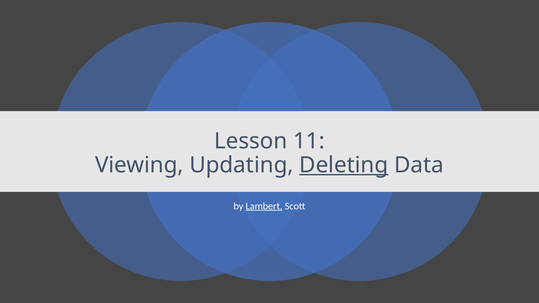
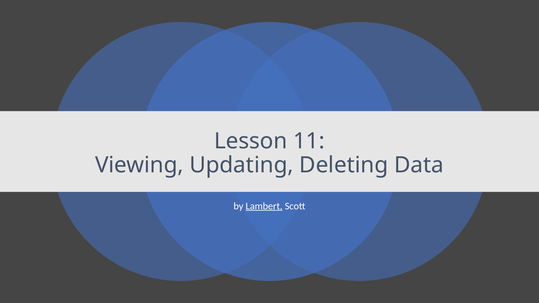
Deleting underline: present -> none (344, 165)
